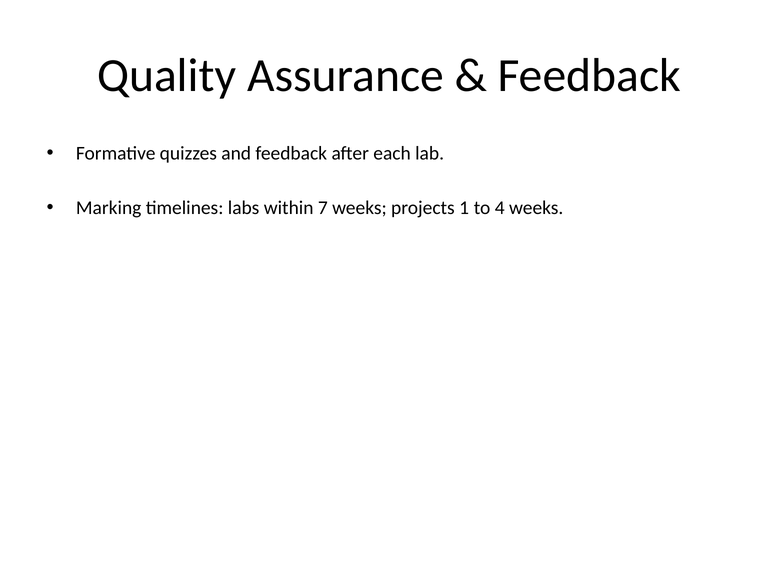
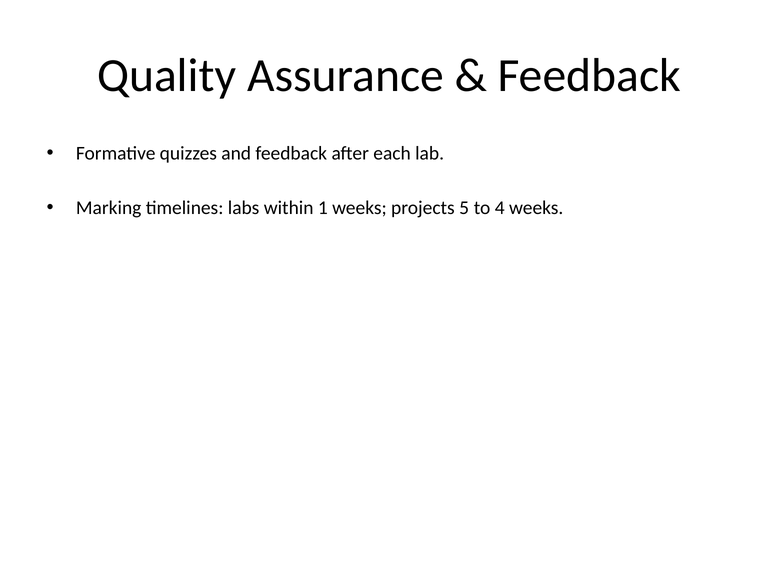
7: 7 -> 1 (323, 208)
1: 1 -> 5 (464, 208)
